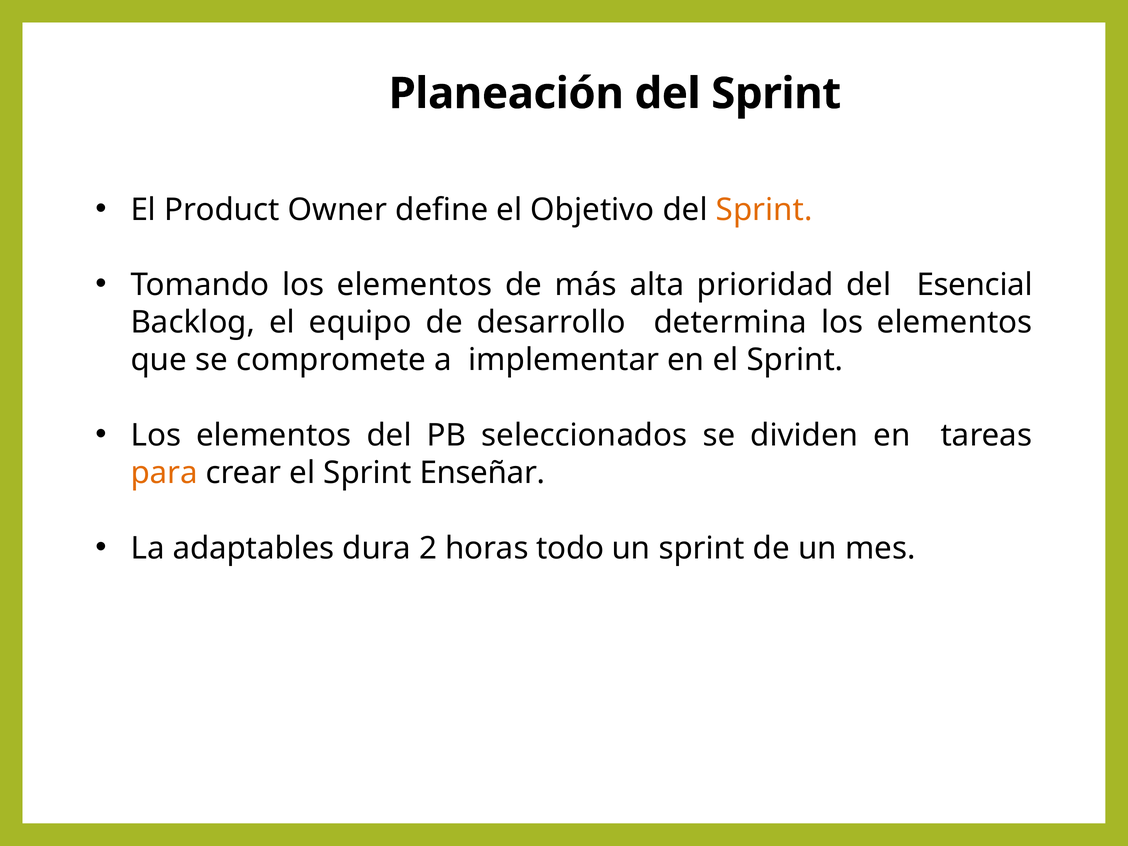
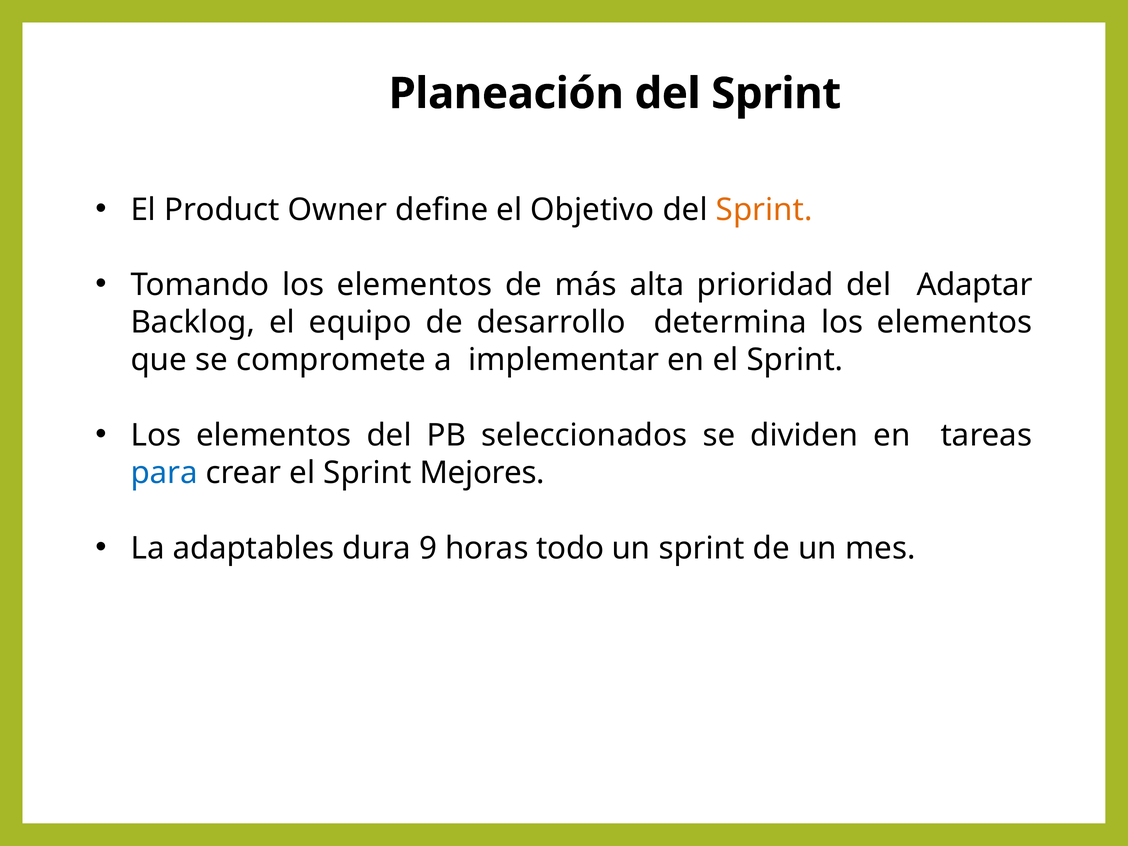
Esencial: Esencial -> Adaptar (975, 285)
para colour: orange -> blue (164, 473)
Enseñar: Enseñar -> Mejores (482, 473)
2: 2 -> 9 (428, 548)
